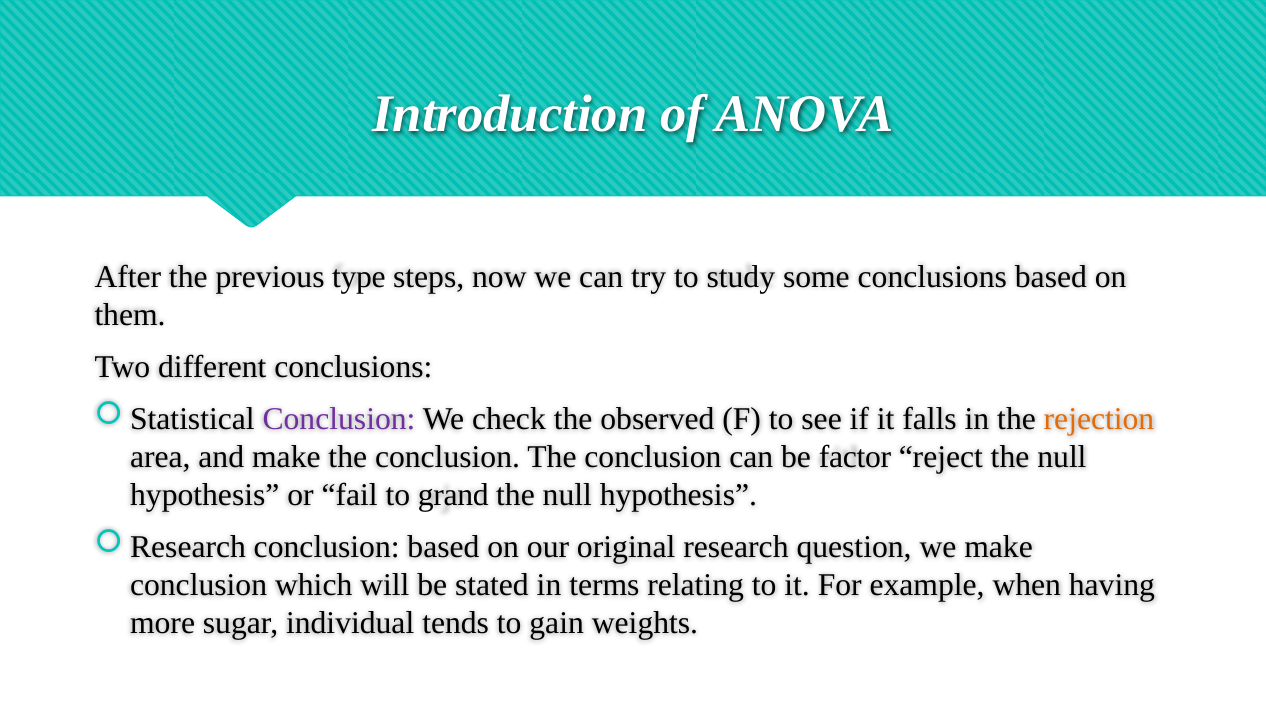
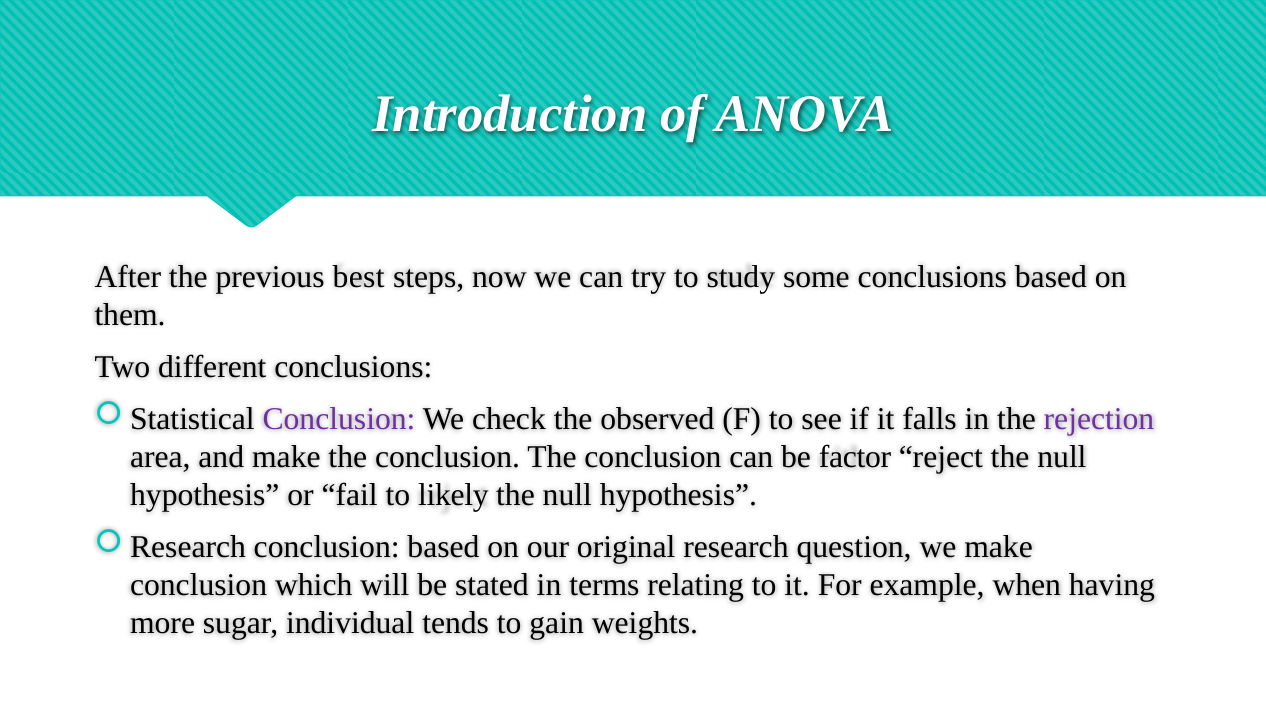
type: type -> best (359, 277)
rejection colour: orange -> purple (1099, 419)
grand: grand -> likely (453, 495)
